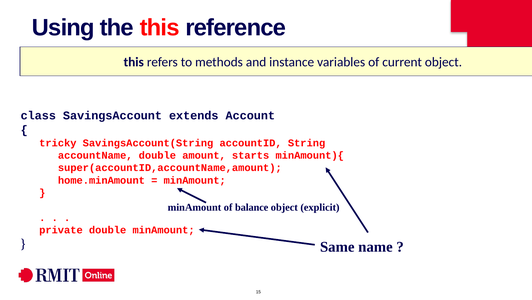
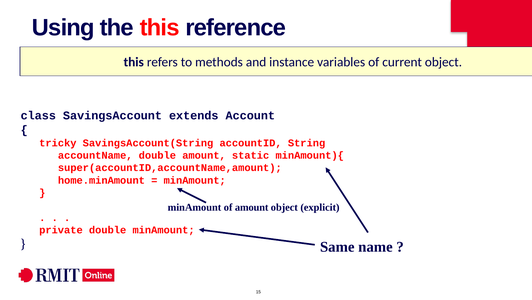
starts: starts -> static (251, 155)
of balance: balance -> amount (252, 207)
